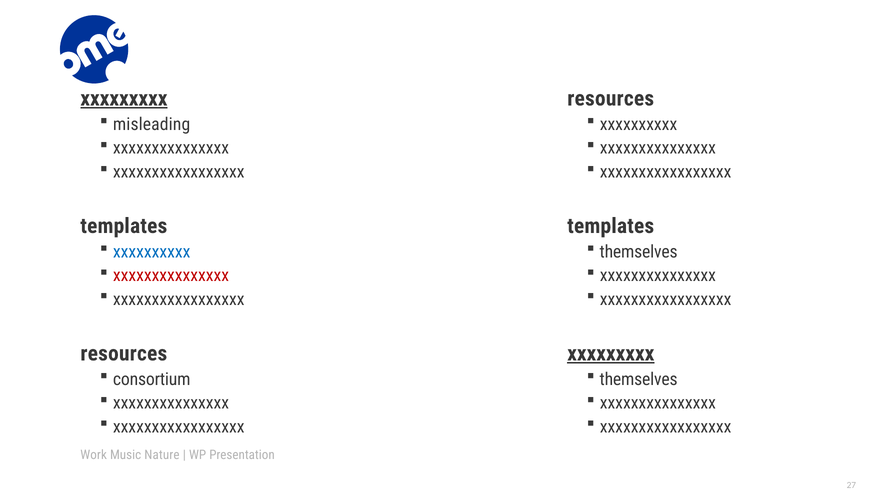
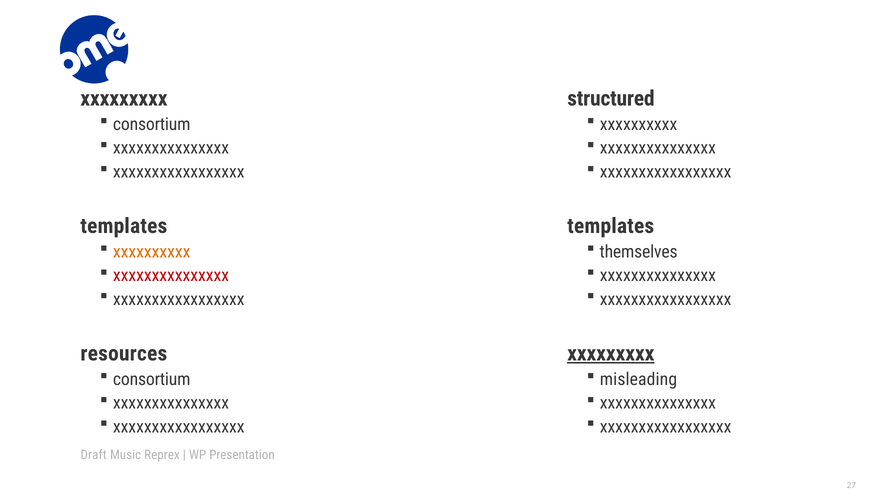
xxxxxxxxx underline: present -> none (124, 98)
resources: resources -> structured (611, 98)
misleading: misleading -> consortium (152, 124)
xxxxxxxxxx colour: blue -> orange (152, 252)
themselves: themselves -> misleading (638, 379)
Work: Work -> Draft (94, 455)
Nature: Nature -> Reprex (162, 455)
